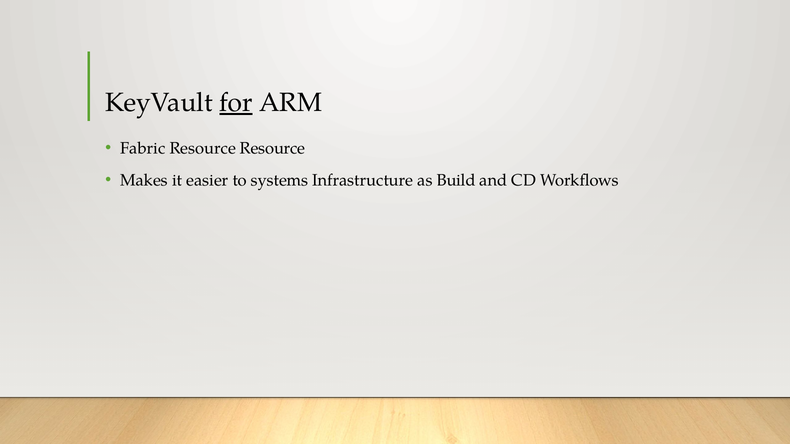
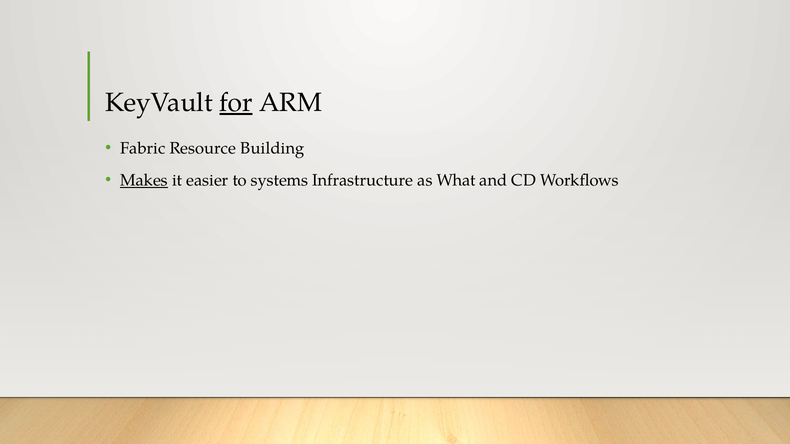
Resource Resource: Resource -> Building (272, 149)
Makes underline: none -> present (144, 180)
Build: Build -> What (456, 180)
